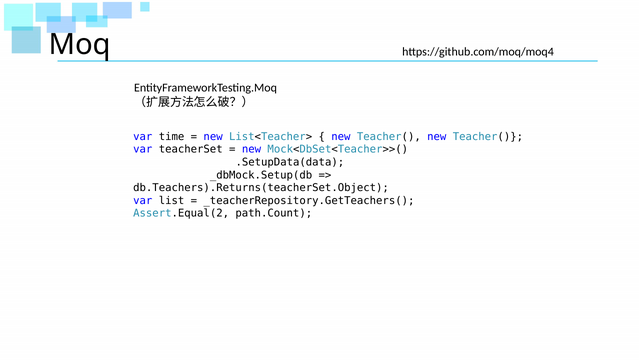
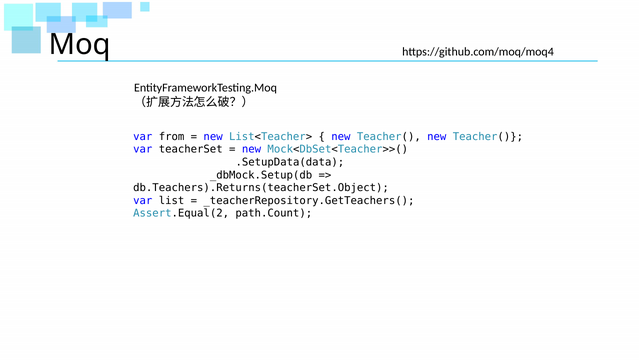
time: time -> from (172, 136)
